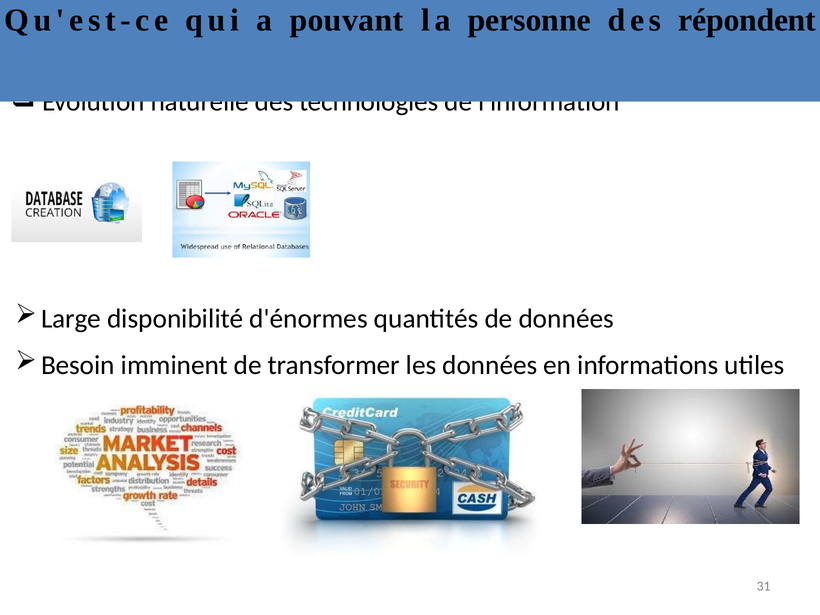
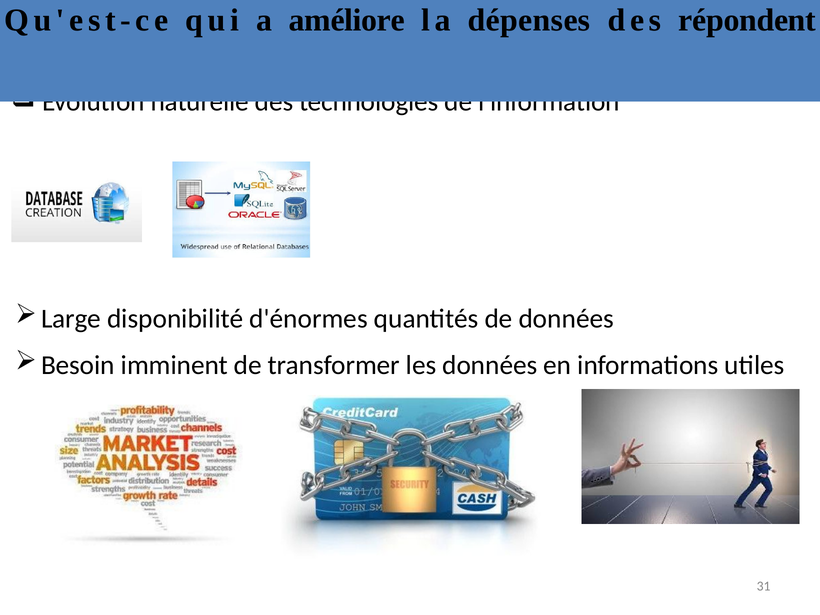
pouvant: pouvant -> améliore (347, 20)
personne: personne -> dépenses (529, 20)
